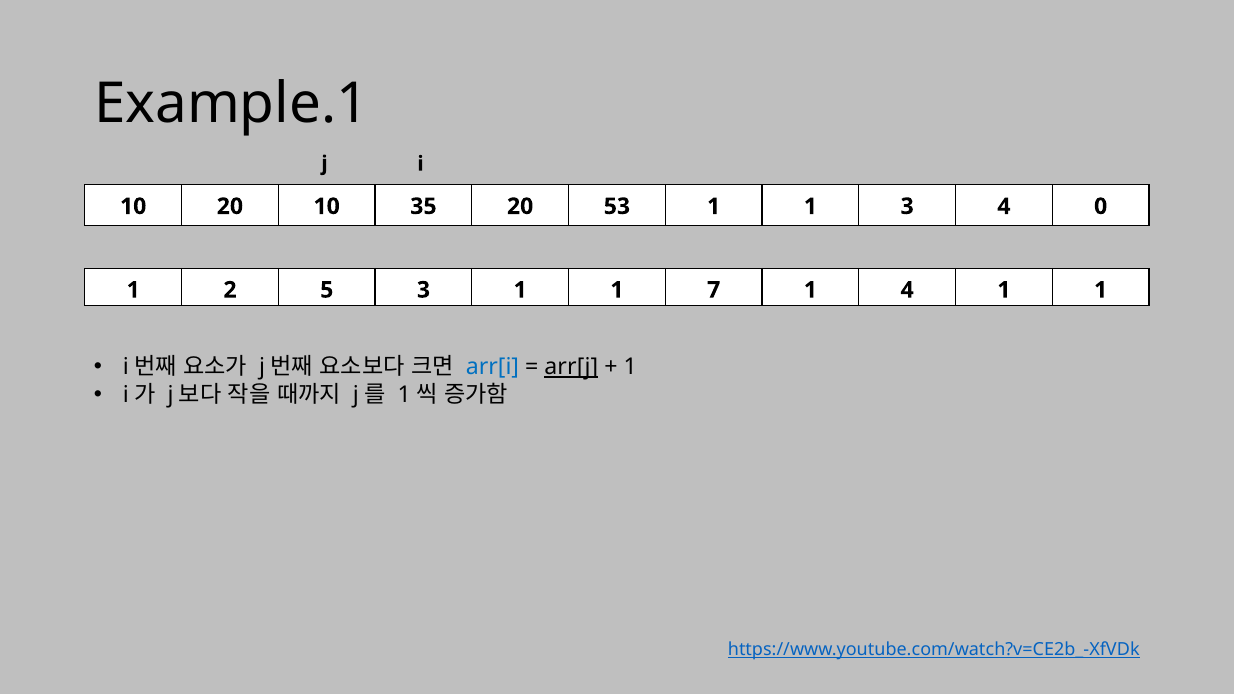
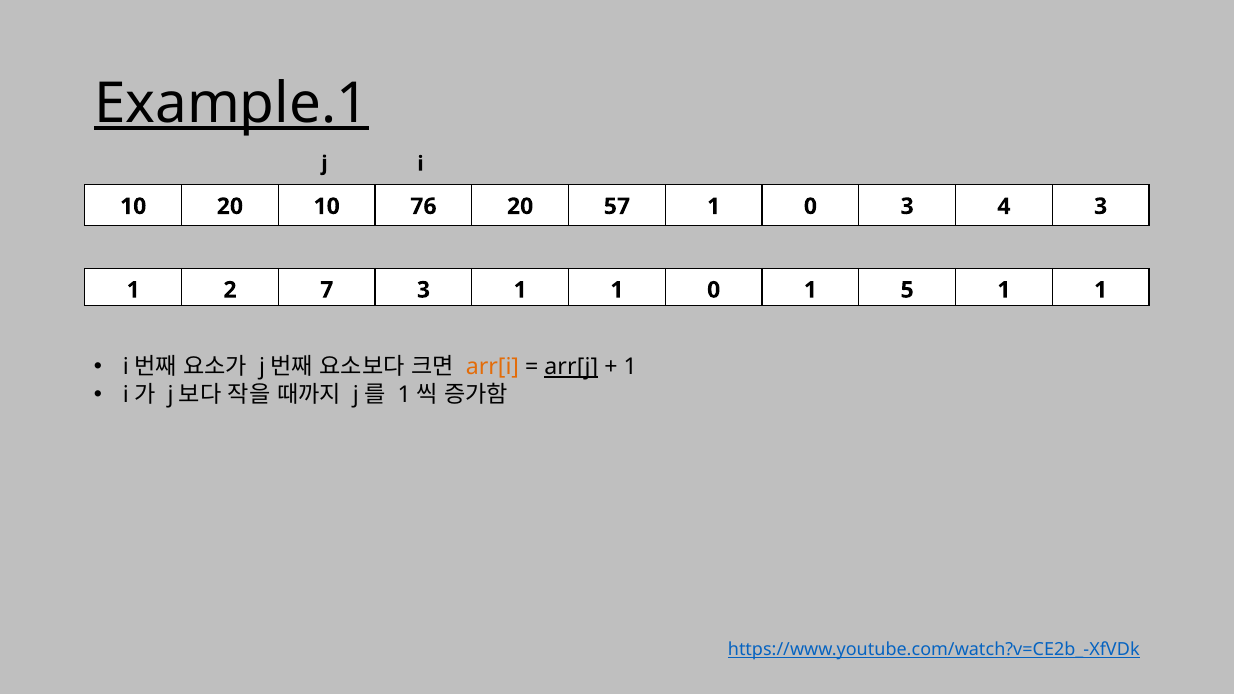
Example.1 underline: none -> present (231, 104)
35: 35 -> 76 (423, 206)
53: 53 -> 57 (617, 206)
1: 1 -> 0 (810, 206)
4 0: 0 -> 3 (1101, 206)
5: 5 -> 7 (327, 290)
1 1 7: 7 -> 0 (714, 290)
1 4: 4 -> 5 (907, 290)
arr[i colour: blue -> orange (492, 367)
